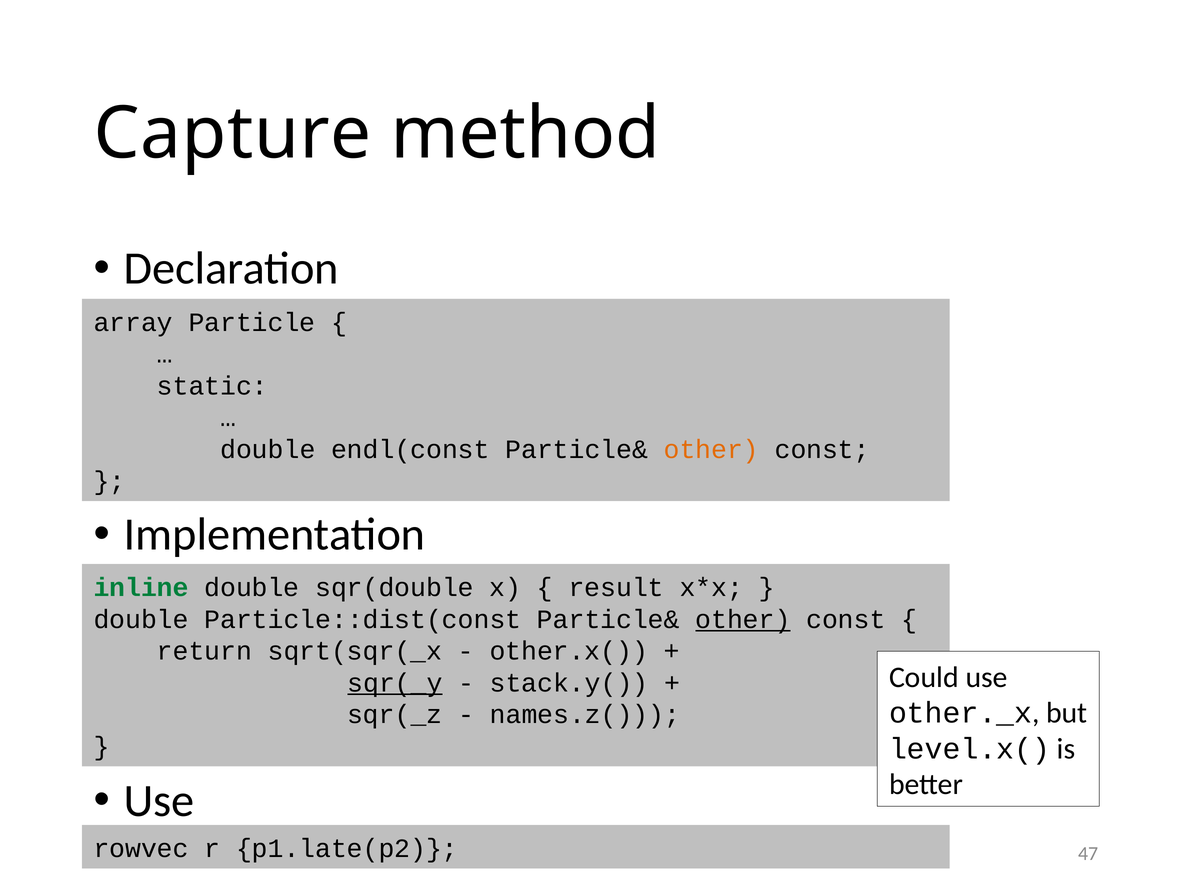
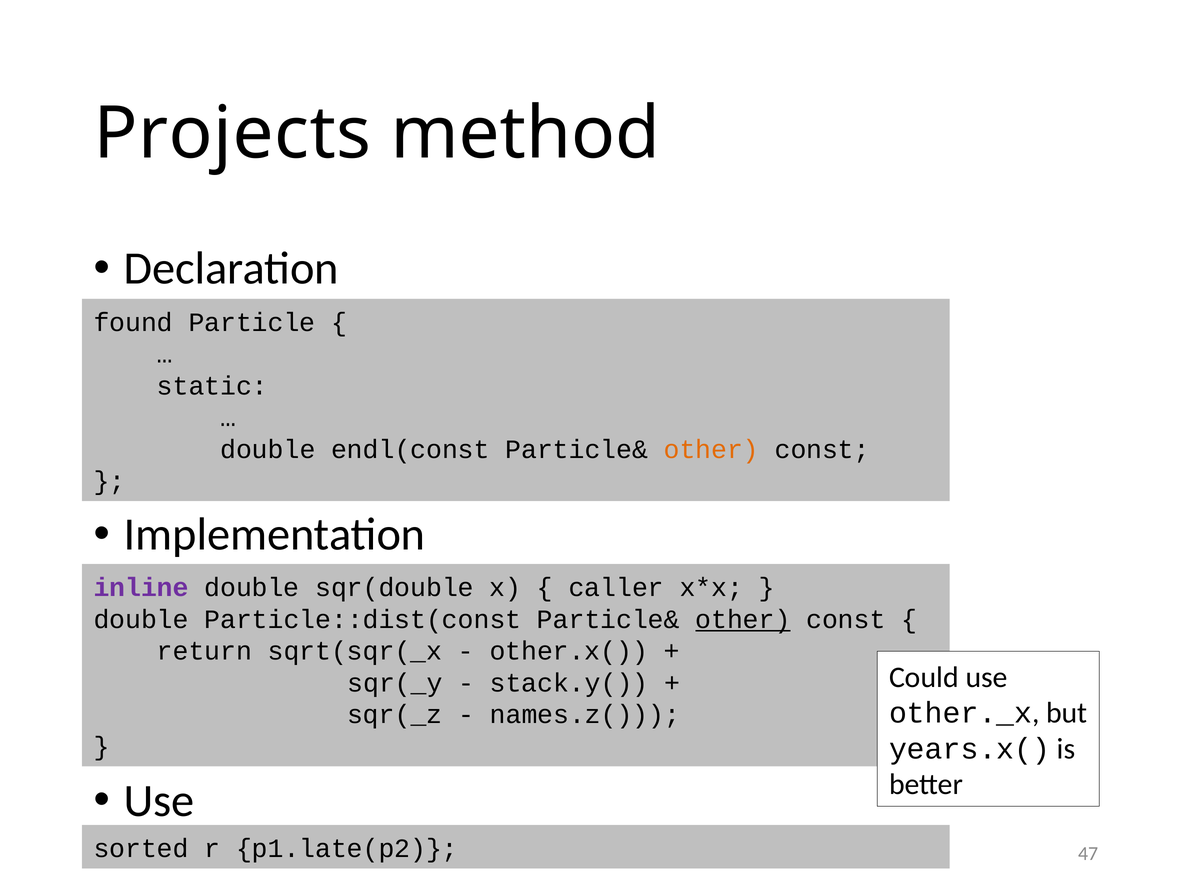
Capture: Capture -> Projects (233, 134)
array: array -> found (133, 322)
inline colour: green -> purple (141, 588)
result: result -> caller (616, 588)
sqr(_y underline: present -> none (395, 683)
level.x(: level.x( -> years.x( (970, 749)
rowvec: rowvec -> sorted (141, 849)
